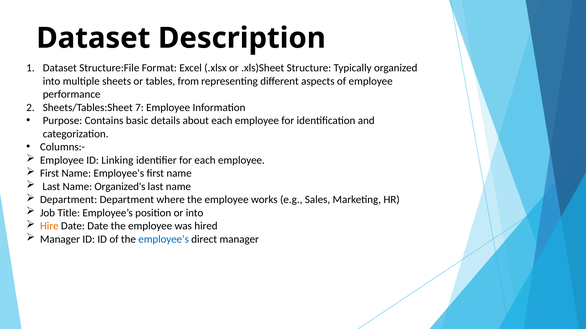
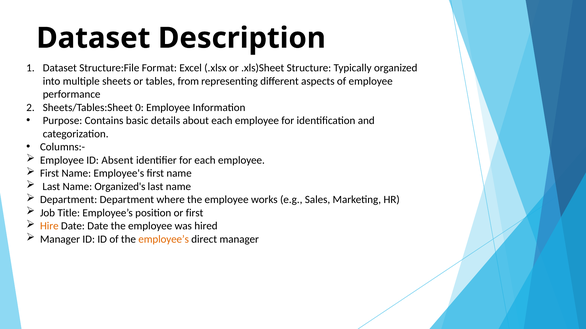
7: 7 -> 0 (139, 108)
Linking: Linking -> Absent (117, 160)
or into: into -> first (195, 213)
employee’s colour: blue -> orange (164, 240)
